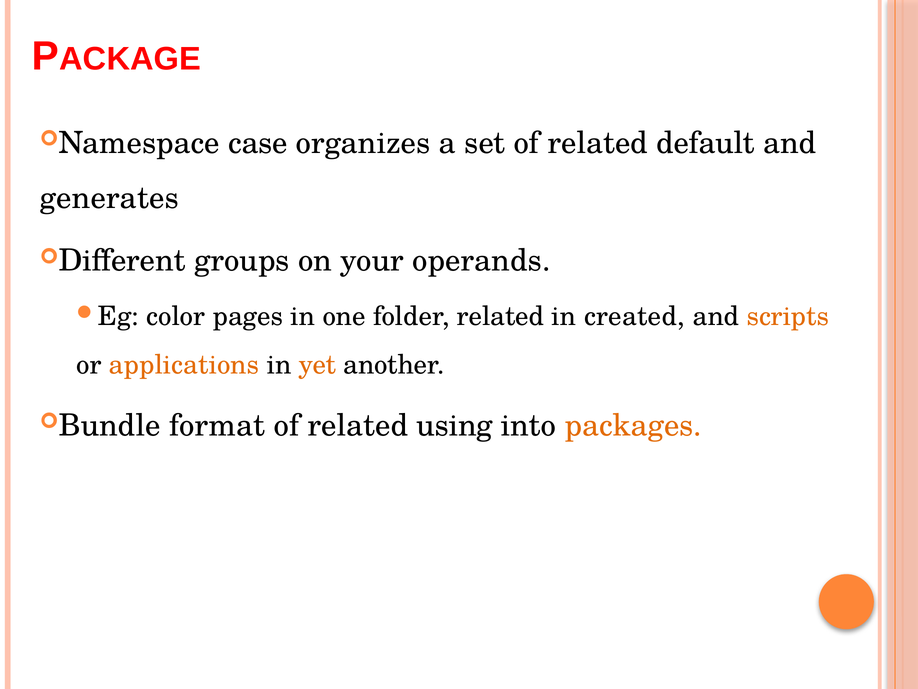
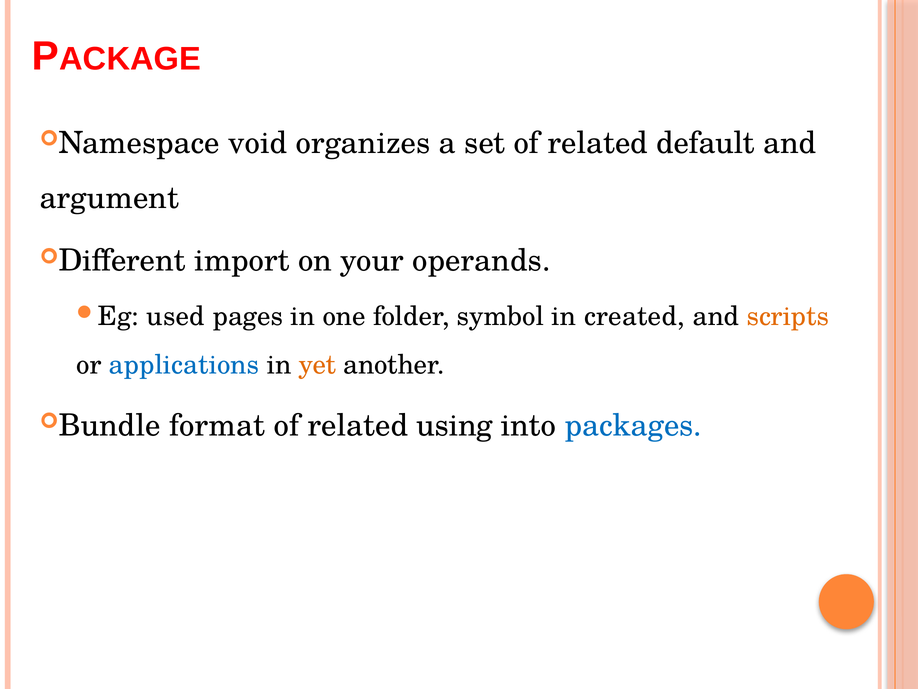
case: case -> void (258, 143)
generates: generates -> argument (109, 198)
groups: groups -> import (242, 261)
color: color -> used (176, 316)
folder related: related -> symbol (501, 316)
applications colour: orange -> blue (184, 364)
packages colour: orange -> blue (633, 425)
